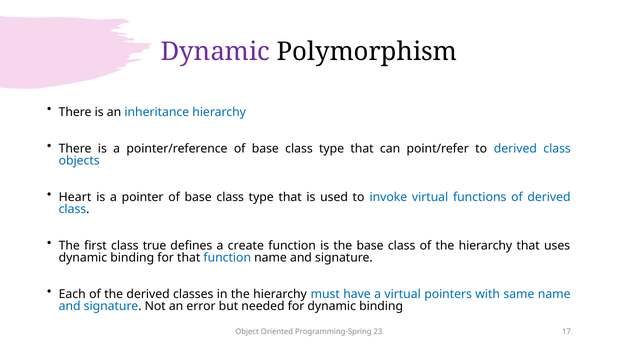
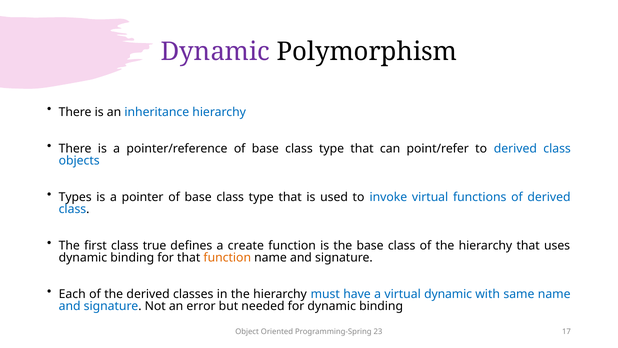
Heart: Heart -> Types (75, 197)
function colour: blue -> orange (227, 257)
virtual pointers: pointers -> dynamic (448, 294)
